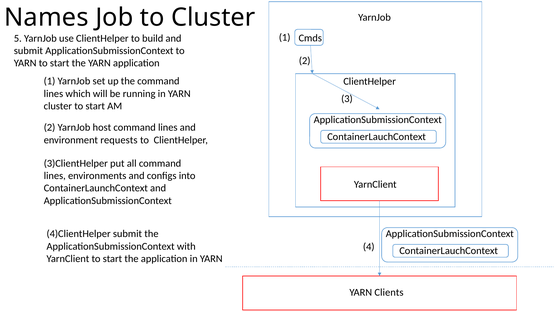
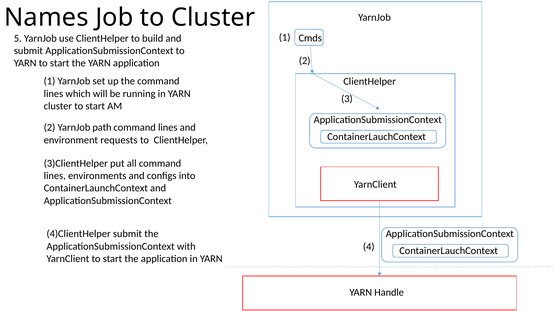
host: host -> path (102, 128)
Clients: Clients -> Handle (389, 293)
